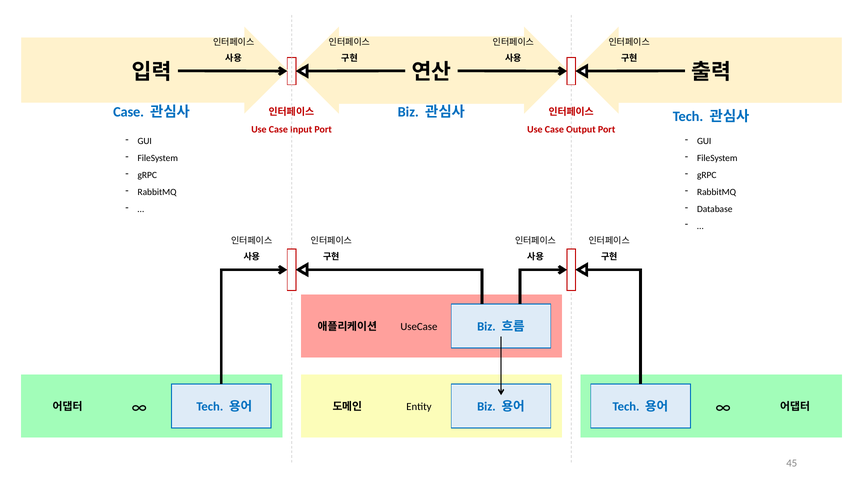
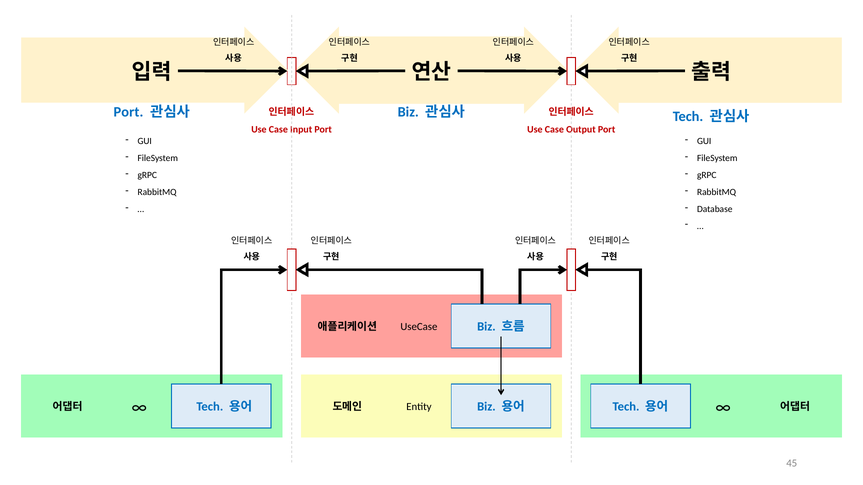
Case: Case -> Port (128, 112)
